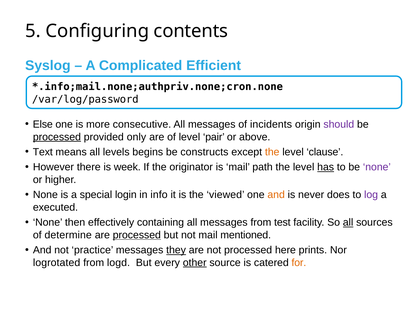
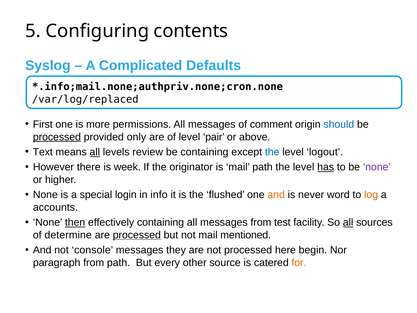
Efficient: Efficient -> Defaults (214, 66)
/var/log/password: /var/log/password -> /var/log/replaced (85, 99)
Else: Else -> First (43, 124)
consecutive: consecutive -> permissions (142, 124)
incidents: incidents -> comment (271, 124)
should colour: purple -> blue (339, 124)
all underline: none -> present (95, 152)
begins: begins -> review (148, 152)
be constructs: constructs -> containing (204, 152)
the colour: orange -> blue (272, 152)
clause: clause -> logout (325, 152)
viewed: viewed -> flushed (226, 195)
does: does -> word (338, 195)
log colour: purple -> orange (371, 195)
executed: executed -> accounts (55, 207)
then underline: none -> present (75, 222)
practice: practice -> console (92, 250)
they underline: present -> none (176, 250)
prints: prints -> begin (313, 250)
logrotated: logrotated -> paragraph (57, 262)
from logd: logd -> path (119, 262)
other underline: present -> none (195, 262)
